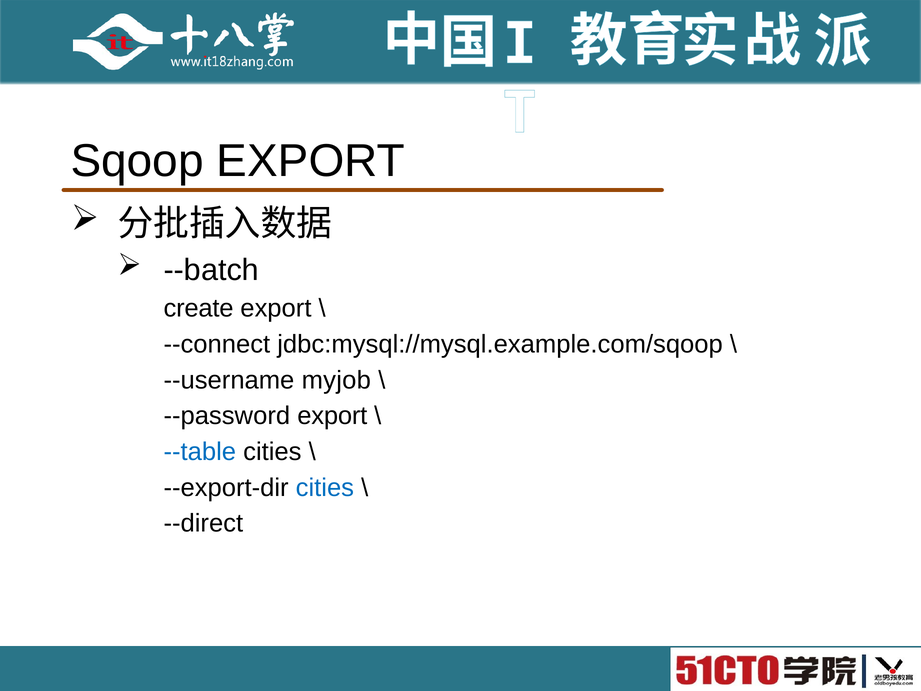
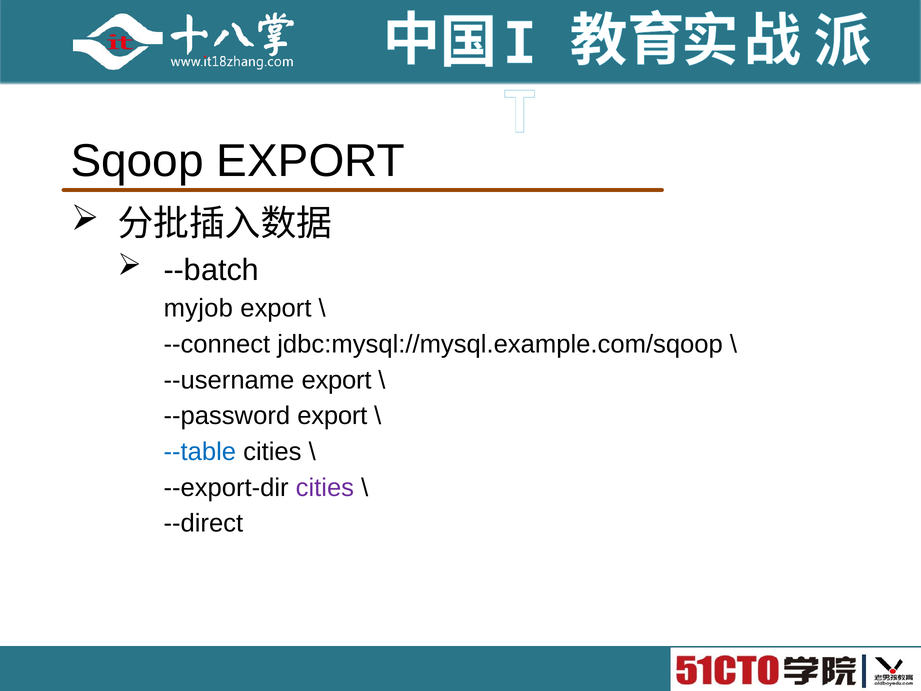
create: create -> myjob (198, 308)
--username myjob: myjob -> export (337, 380)
cities colour: blue -> purple (325, 487)
